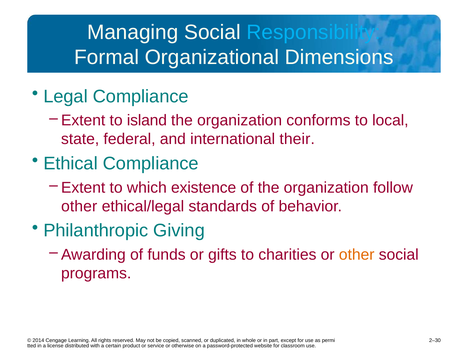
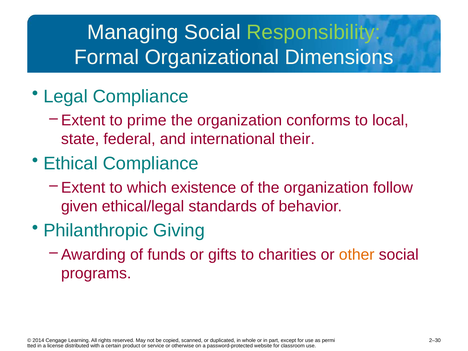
Responsibility colour: light blue -> light green (314, 32)
island: island -> prime (147, 120)
other: other -> given (79, 206)
